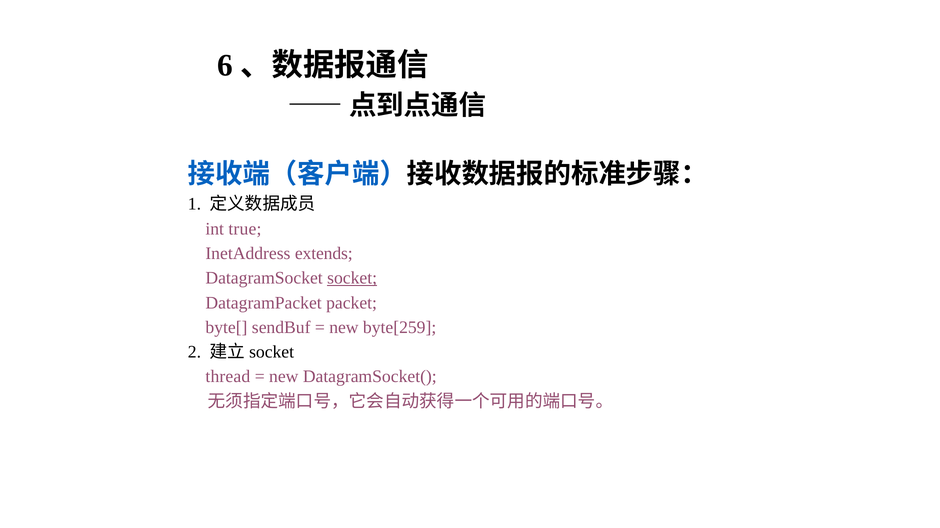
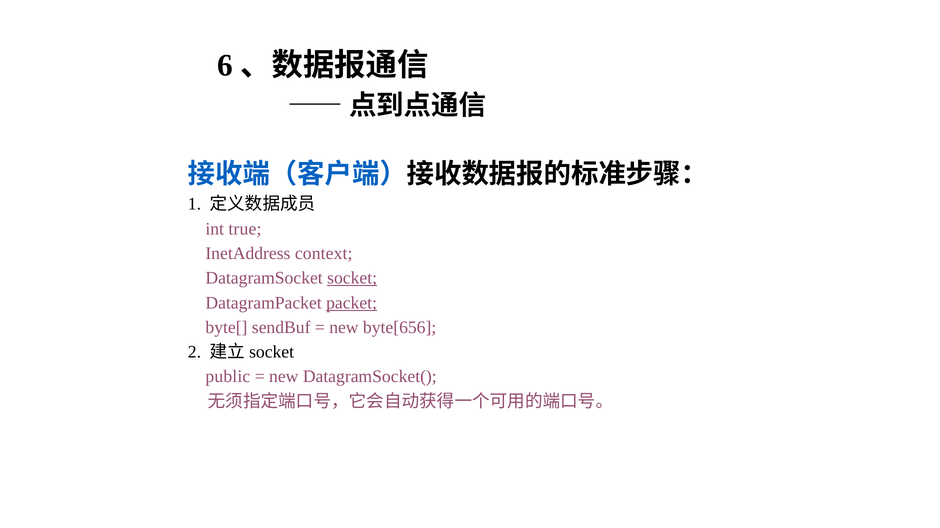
extends: extends -> context (324, 254)
packet underline: none -> present (352, 303)
byte[259: byte[259 -> byte[656 (400, 328)
thread: thread -> public (228, 377)
